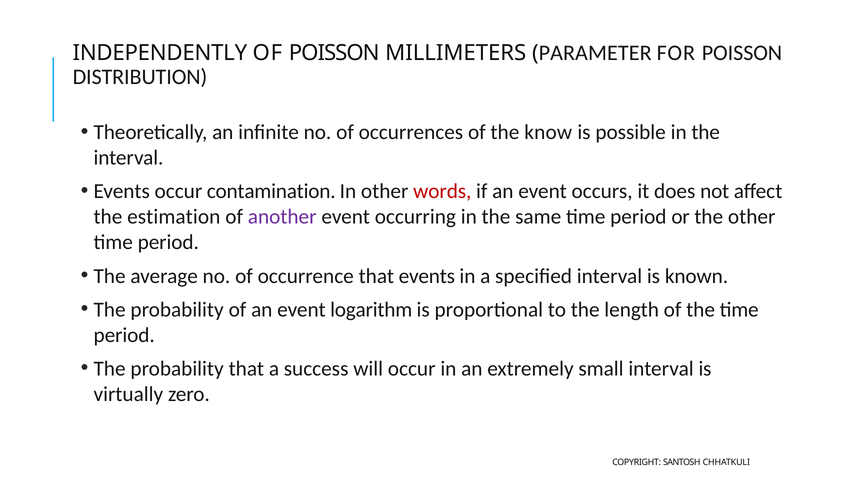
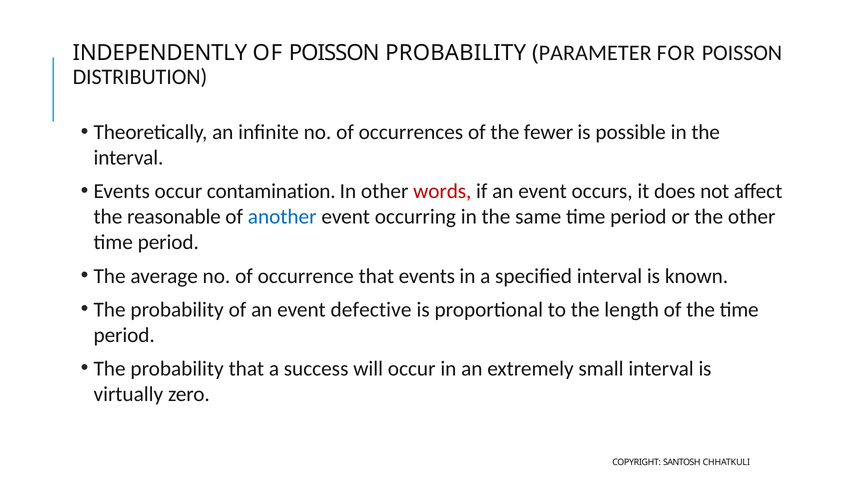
POISSON MILLIMETERS: MILLIMETERS -> PROBABILITY (456, 53)
know: know -> fewer (548, 132)
estimation: estimation -> reasonable (174, 217)
another colour: purple -> blue (282, 217)
logarithm: logarithm -> defective (371, 309)
